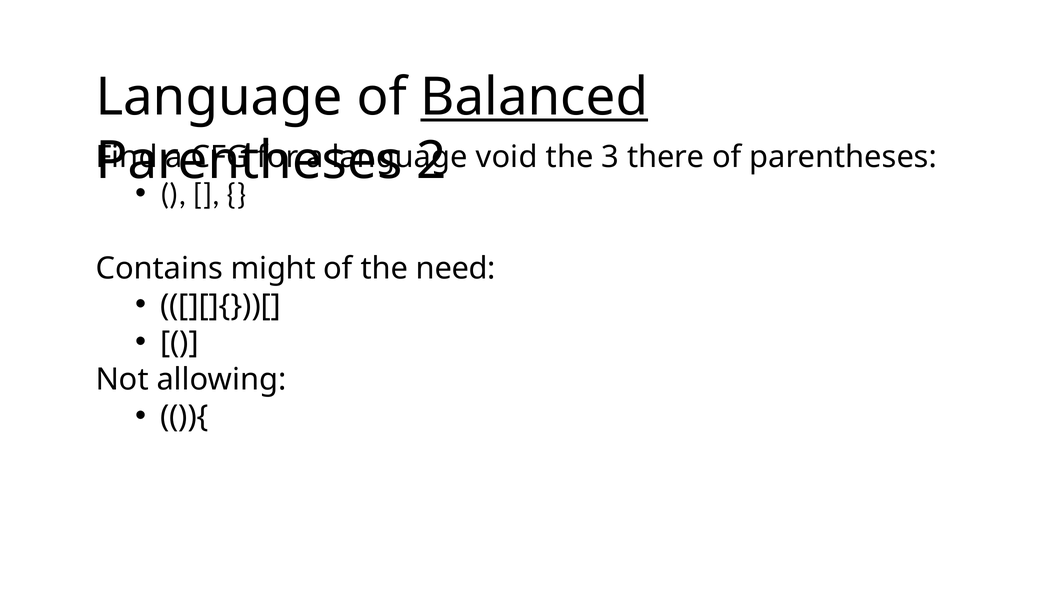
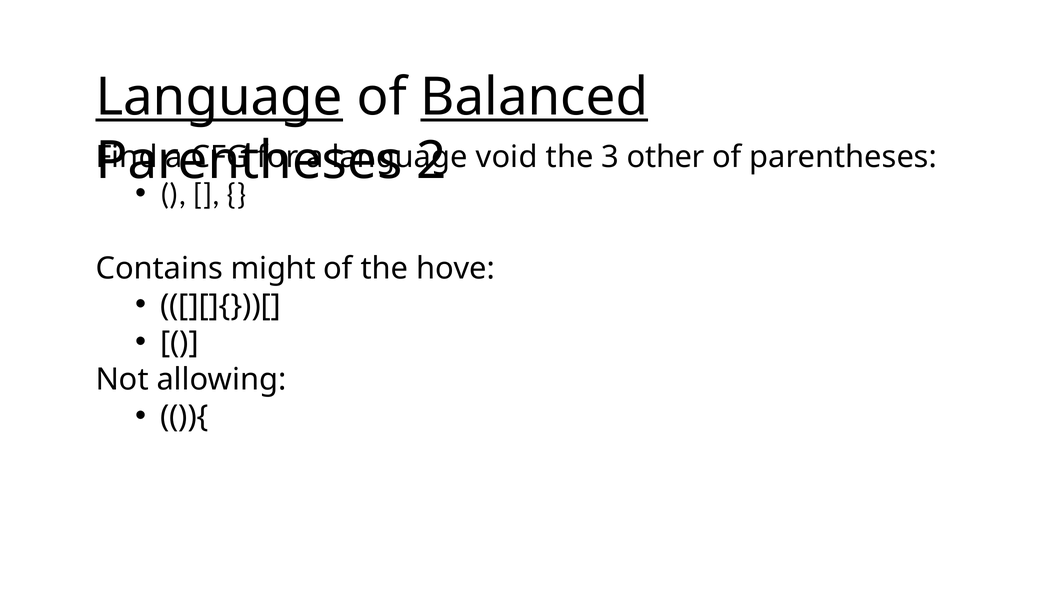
Language underline: none -> present (219, 97)
there: there -> other (666, 157)
need: need -> hove (456, 268)
